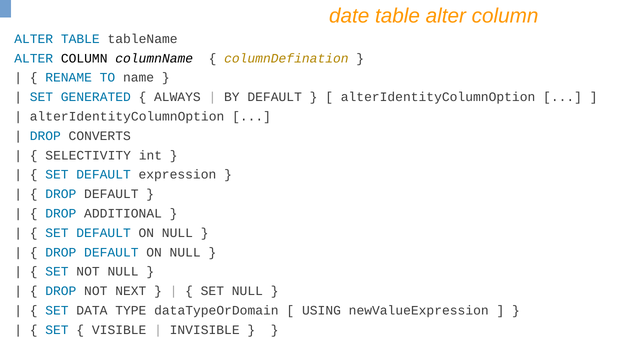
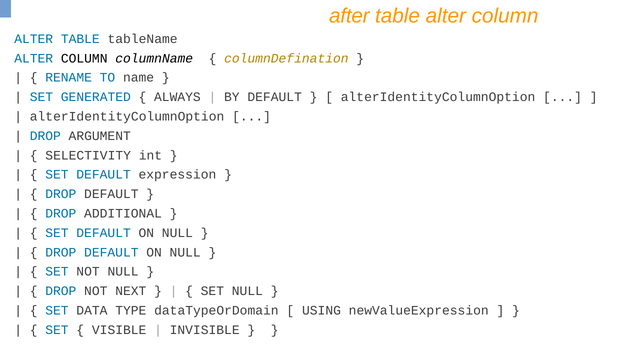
date: date -> after (349, 16)
CONVERTS: CONVERTS -> ARGUMENT (100, 136)
